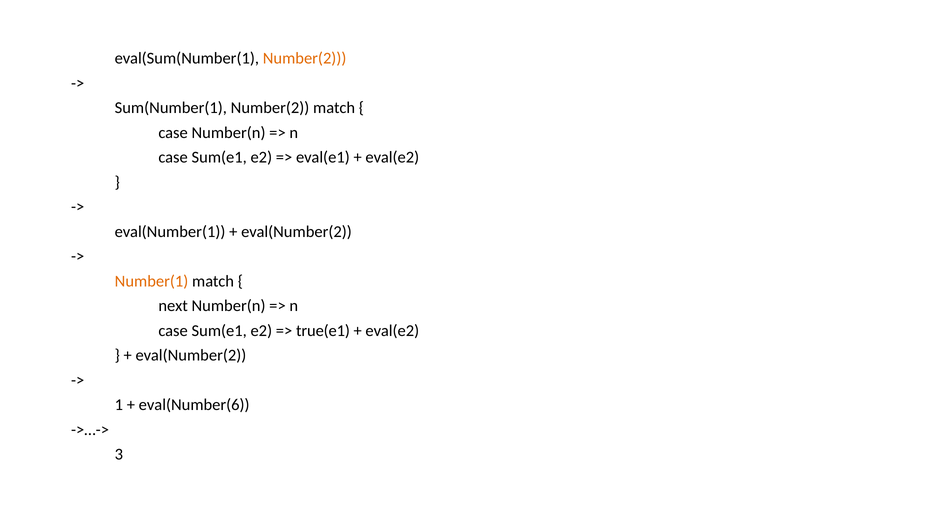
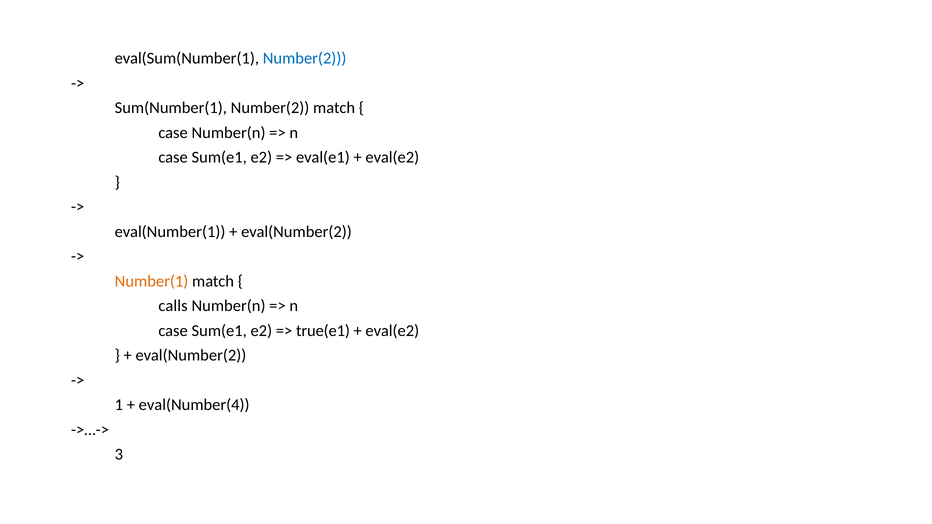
Number(2 colour: orange -> blue (305, 58)
next: next -> calls (173, 306)
eval(Number(6: eval(Number(6 -> eval(Number(4 (194, 405)
